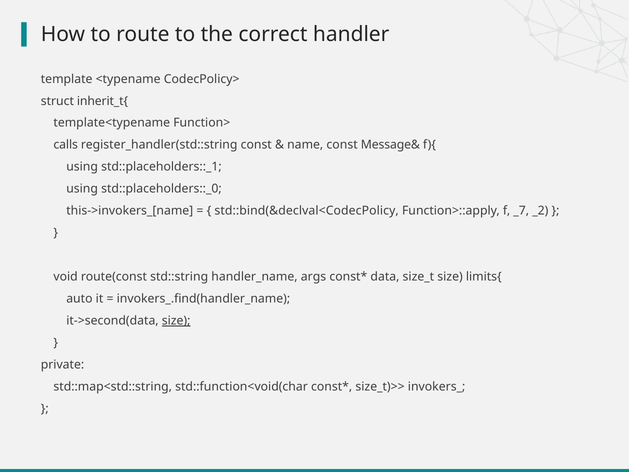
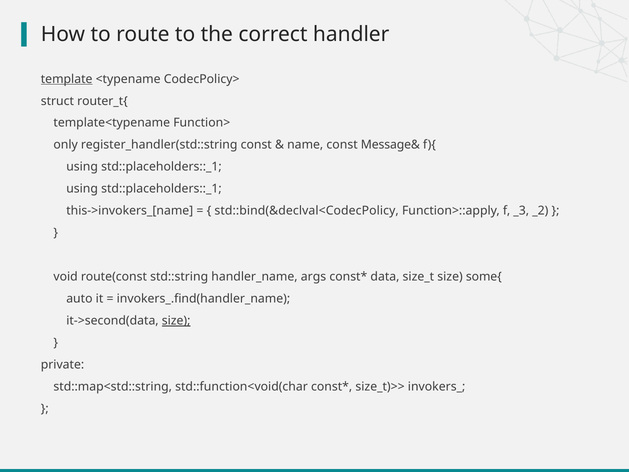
template underline: none -> present (67, 79)
inherit_t{: inherit_t{ -> router_t{ (102, 101)
calls: calls -> only (66, 145)
std::placeholders::_0: std::placeholders::_0 -> std::placeholders::_1 (161, 189)
_7: _7 -> _3 (521, 211)
limits{: limits{ -> some{ (484, 277)
